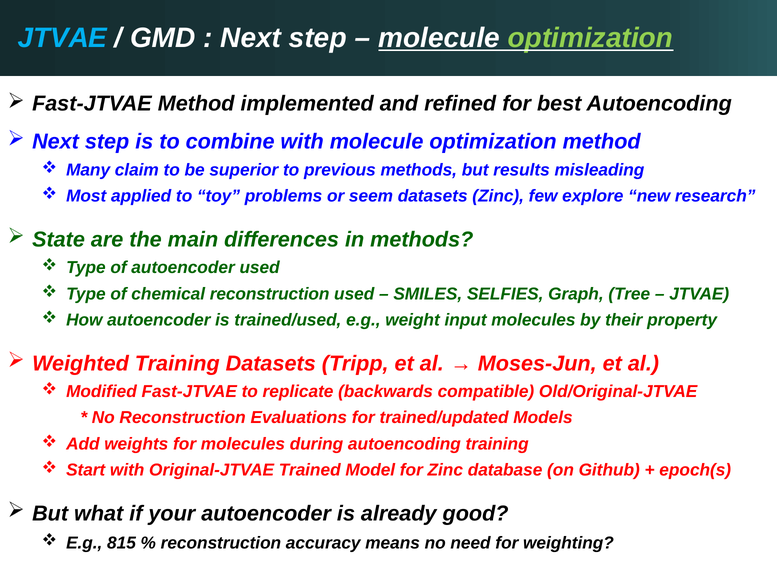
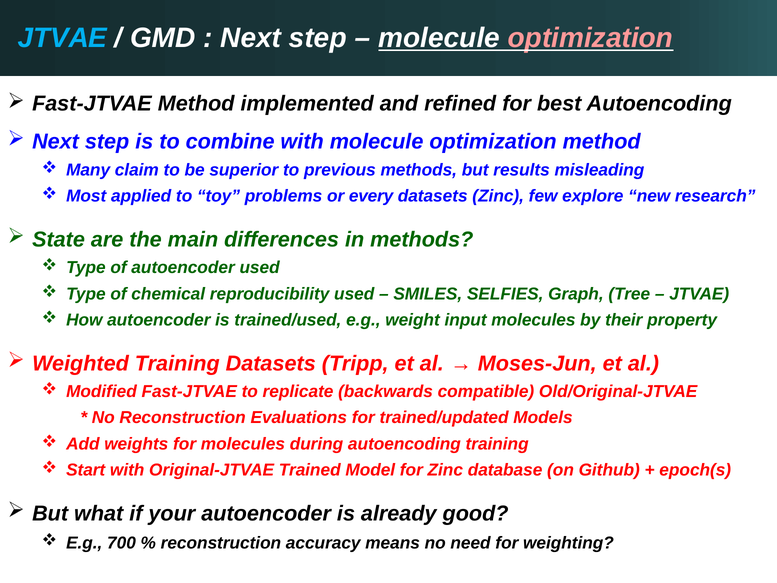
optimization colour: light green -> pink (590, 38)
seem: seem -> every (371, 196)
chemical reconstruction: reconstruction -> reproducibility (270, 294)
815: 815 -> 700 (121, 543)
